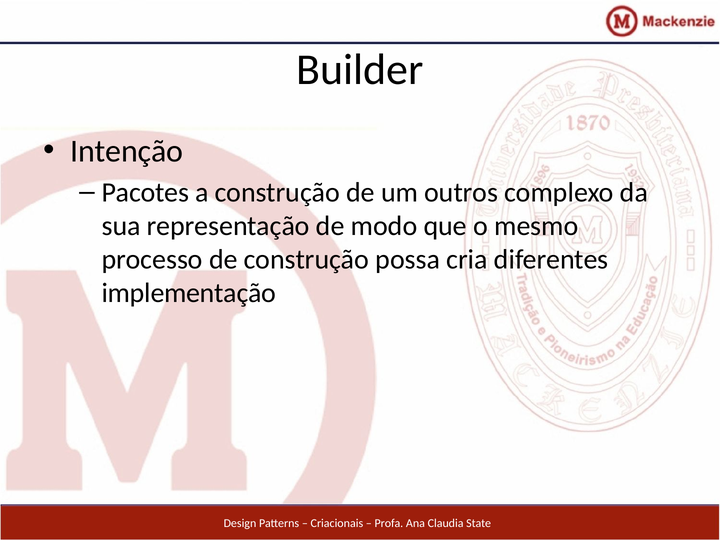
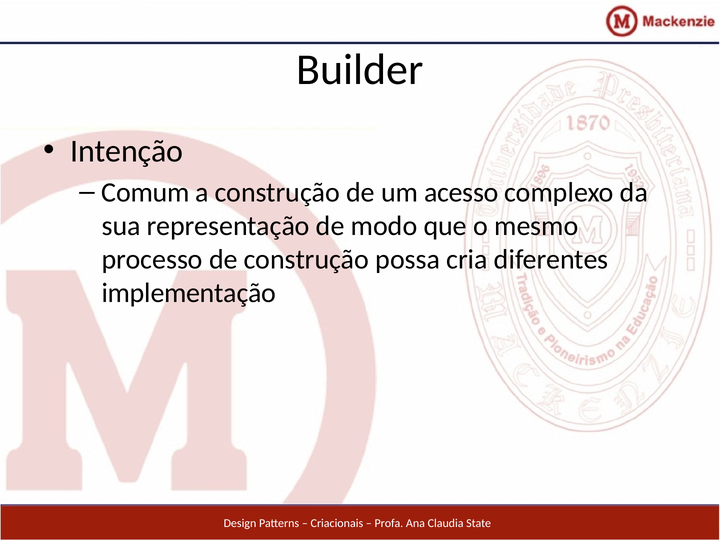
Pacotes: Pacotes -> Comum (145, 192)
outros: outros -> acesso (461, 192)
